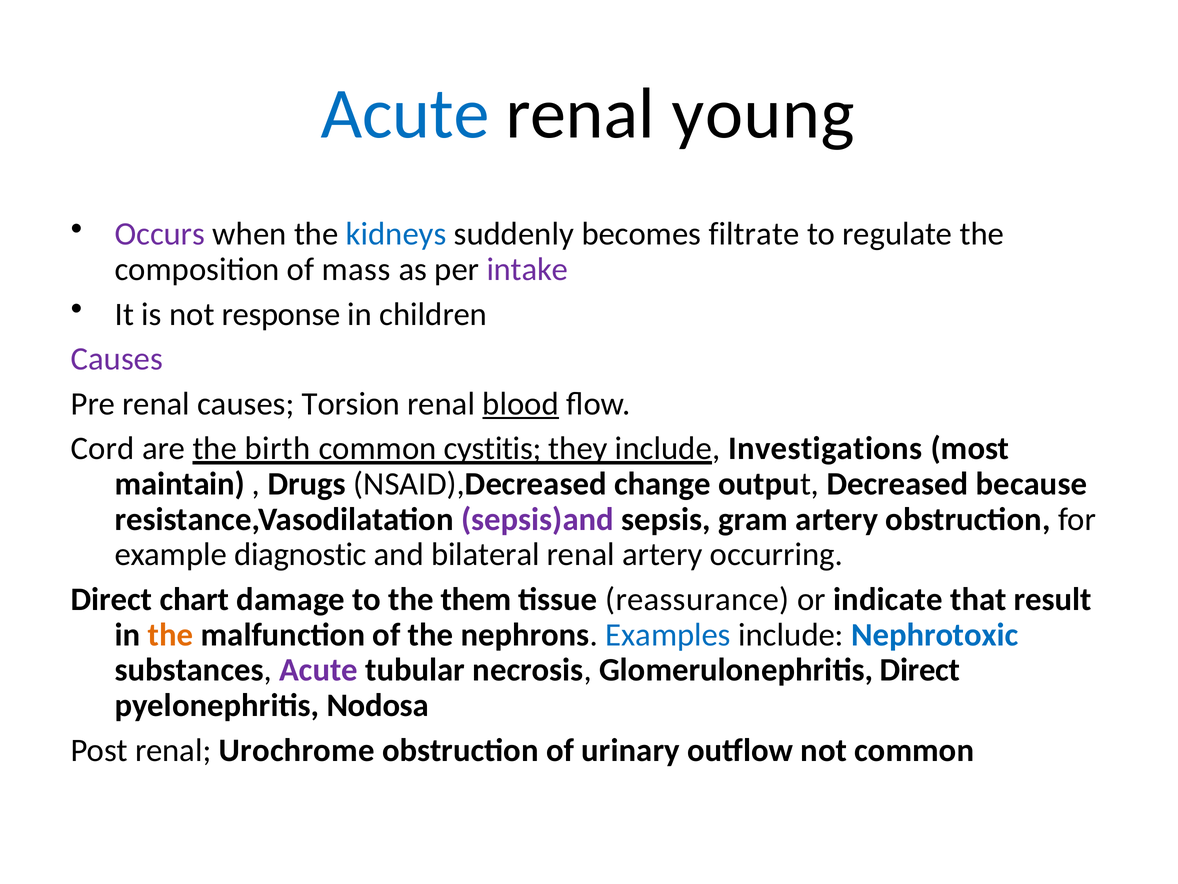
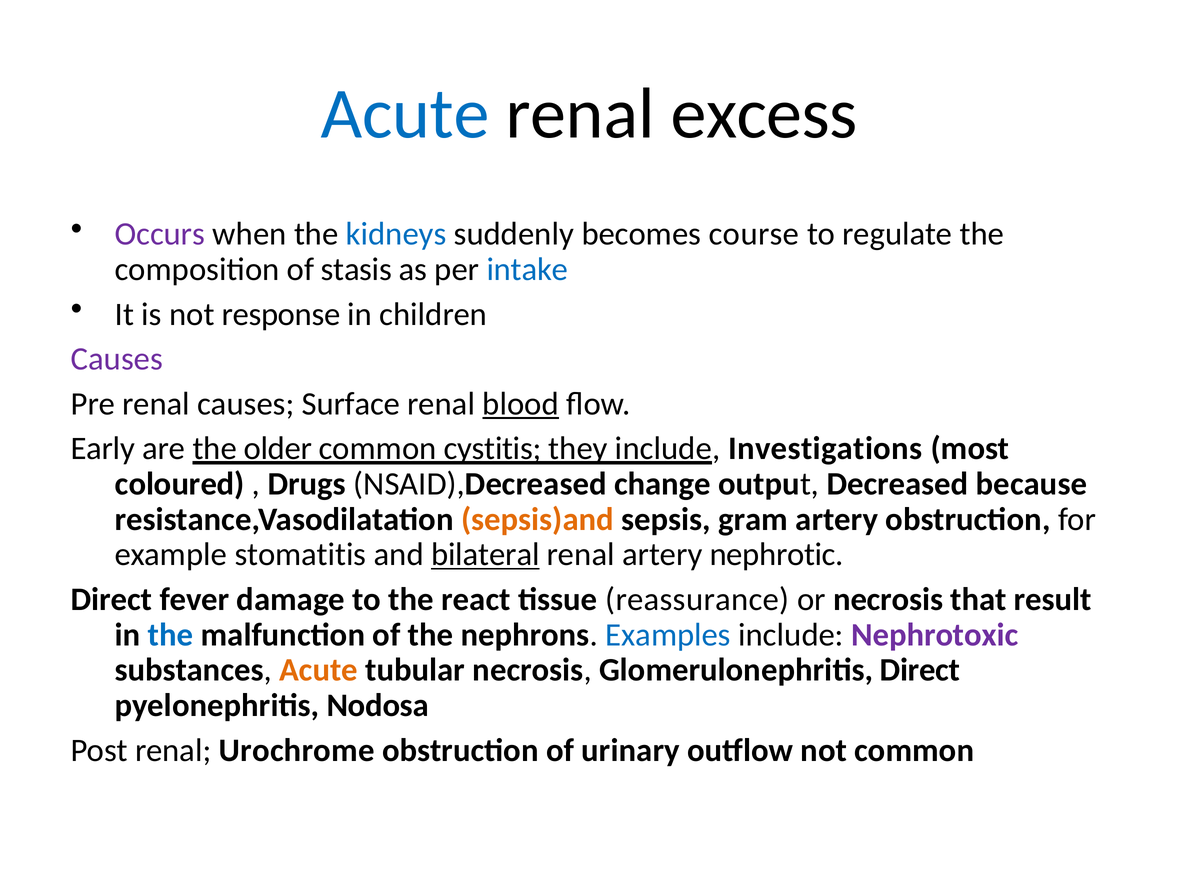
young: young -> excess (764, 114)
filtrate: filtrate -> course (754, 234)
mass: mass -> stasis (356, 269)
intake colour: purple -> blue (527, 269)
Torsion: Torsion -> Surface (351, 404)
Cord: Cord -> Early (103, 448)
birth: birth -> older (278, 448)
maintain: maintain -> coloured (180, 484)
sepsis)and colour: purple -> orange (537, 519)
diagnostic: diagnostic -> stomatitis (300, 554)
bilateral underline: none -> present (485, 554)
occurring: occurring -> nephrotic (777, 554)
chart: chart -> fever (194, 599)
them: them -> react (476, 599)
or indicate: indicate -> necrosis (888, 599)
the colour: orange -> blue (170, 634)
Nephrotoxic colour: blue -> purple (935, 634)
Acute colour: purple -> orange (318, 670)
